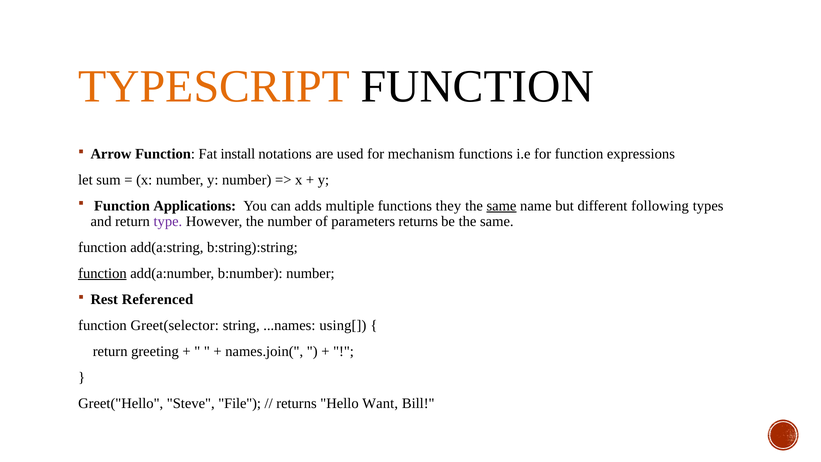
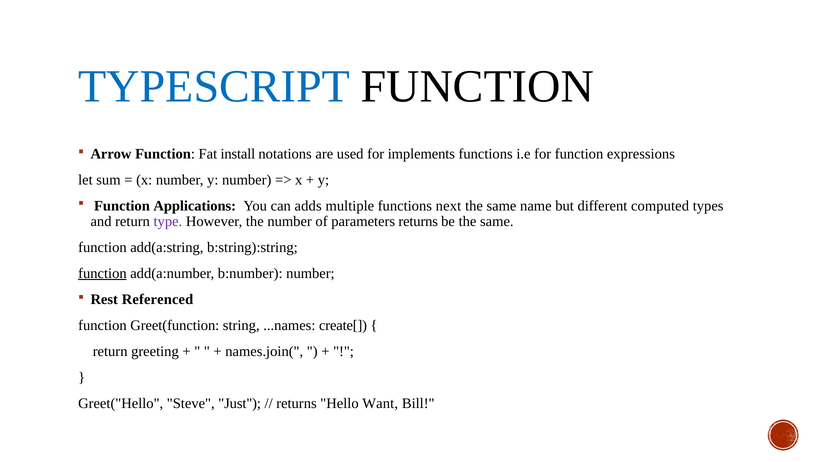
TYPESCRIPT colour: orange -> blue (214, 87)
mechanism: mechanism -> implements (421, 154)
they: they -> next (448, 206)
same underline: present -> none (502, 206)
following: following -> computed (660, 206)
Greet(selector: Greet(selector -> Greet(function (175, 325)
using[: using[ -> create[ (343, 325)
File: File -> Just (240, 403)
